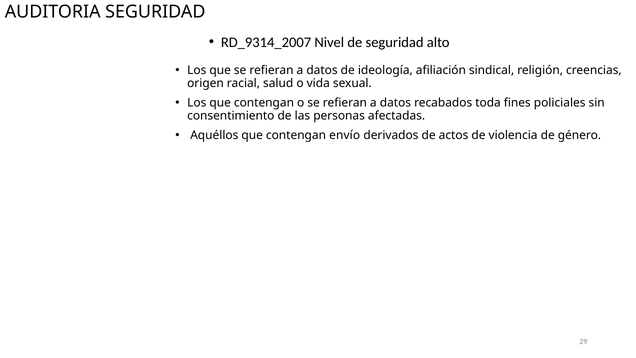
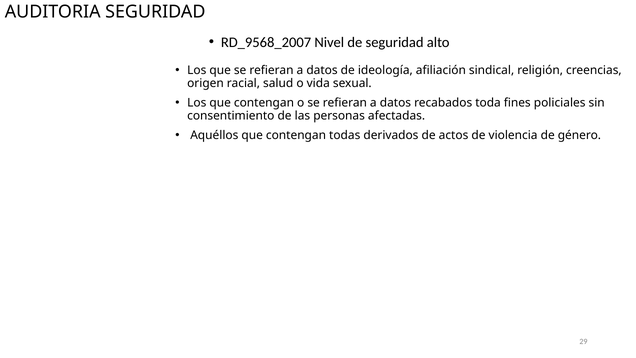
RD_9314_2007: RD_9314_2007 -> RD_9568_2007 (266, 42)
envío: envío -> todas (345, 135)
